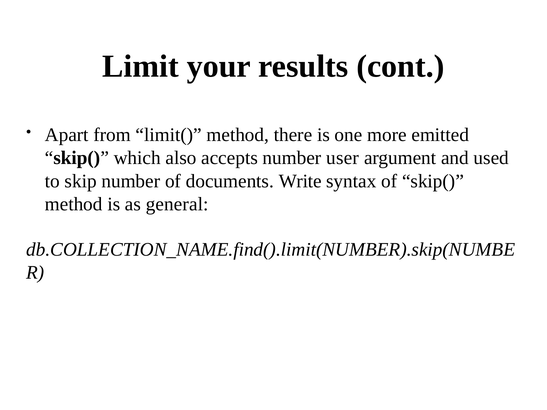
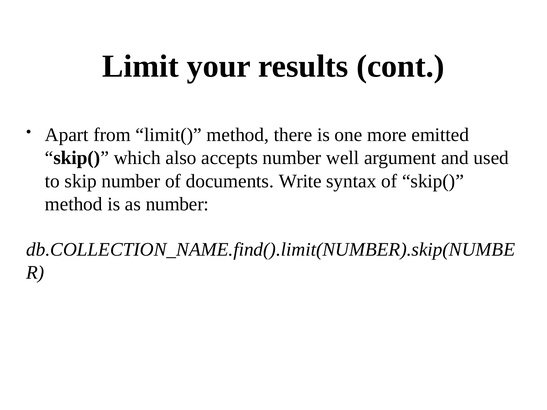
user: user -> well (343, 158)
as general: general -> number (177, 204)
